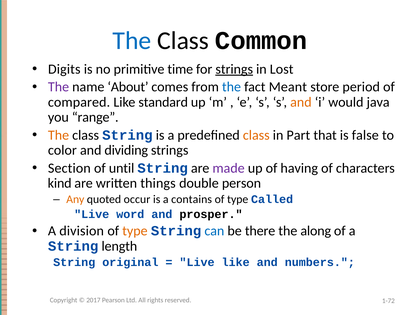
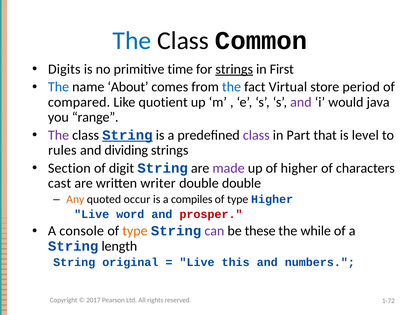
Lost: Lost -> First (282, 69)
The colour: purple -> blue (59, 87)
Meant: Meant -> Virtual (288, 87)
standard: standard -> quotient (163, 102)
and colour: orange -> purple (301, 102)
The colour: orange -> purple (59, 135)
String underline: none -> present (127, 135)
class colour: orange -> purple (256, 135)
false: false -> level (365, 135)
color: color -> rules (62, 150)
until: until -> digit (122, 168)
of having: having -> higher (299, 168)
kind: kind -> cast (60, 183)
things: things -> writer (158, 183)
double person: person -> double (241, 183)
contains: contains -> compiles (192, 199)
type Called: Called -> Higher (272, 199)
prosper colour: black -> red (211, 214)
division: division -> console (82, 231)
can colour: blue -> purple (214, 231)
there: there -> these (260, 231)
along: along -> while (316, 231)
Live like: like -> this (236, 262)
